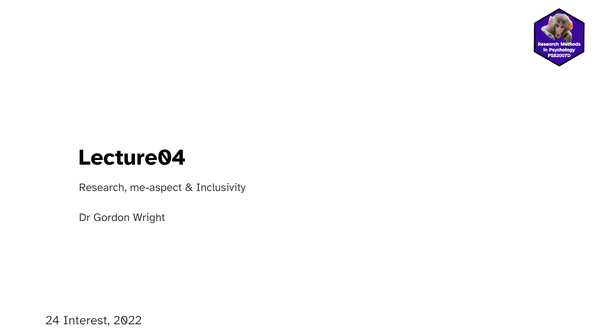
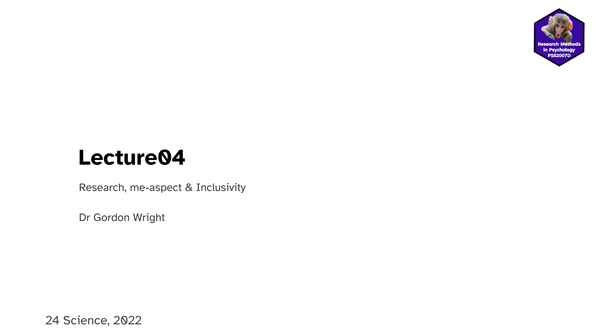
Interest: Interest -> Science (87, 321)
